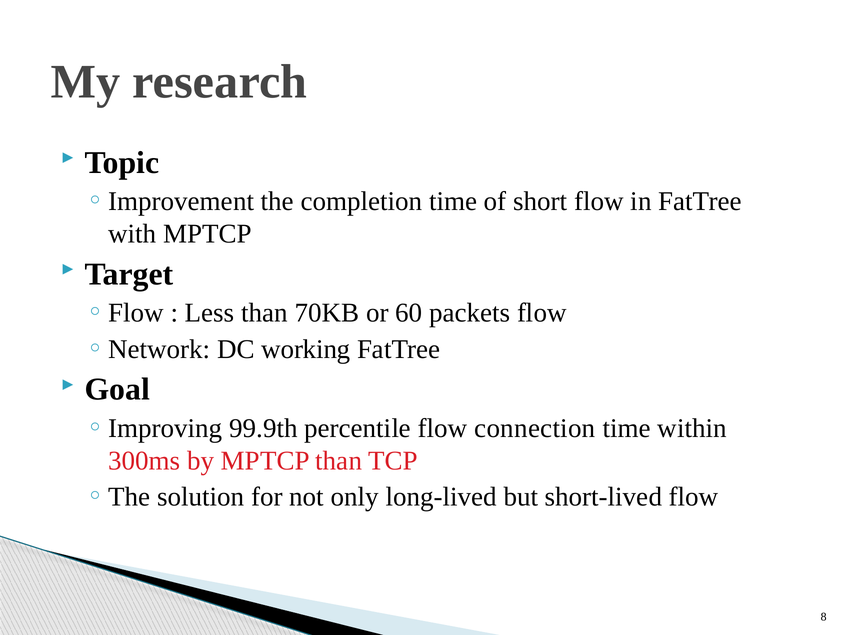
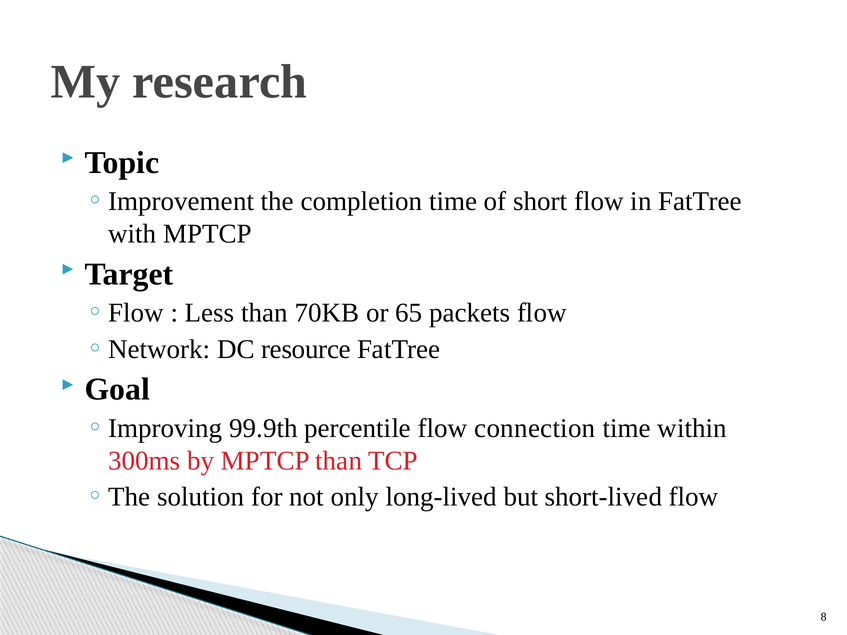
60: 60 -> 65 (409, 313)
working: working -> resource (306, 349)
